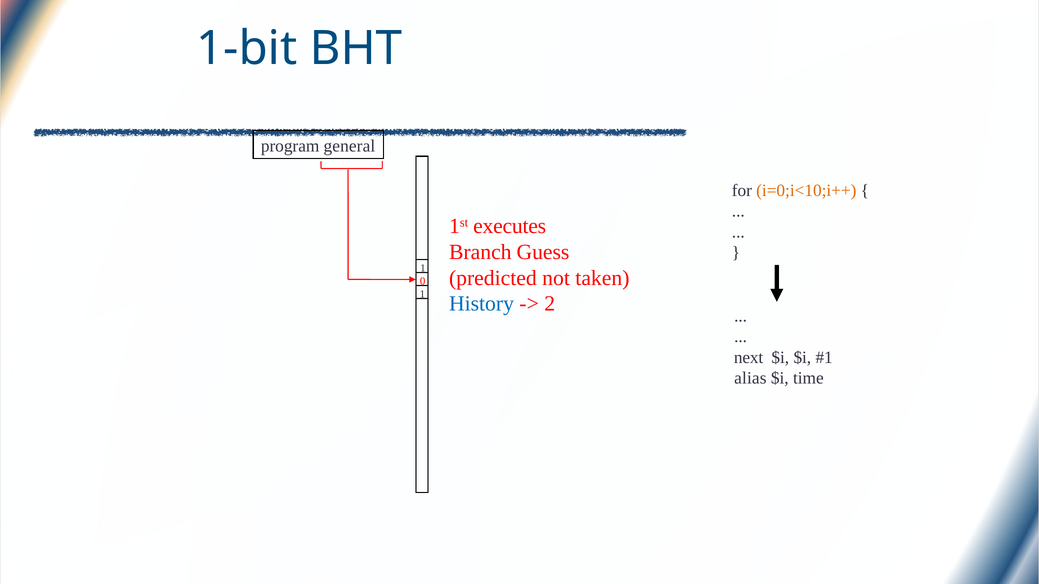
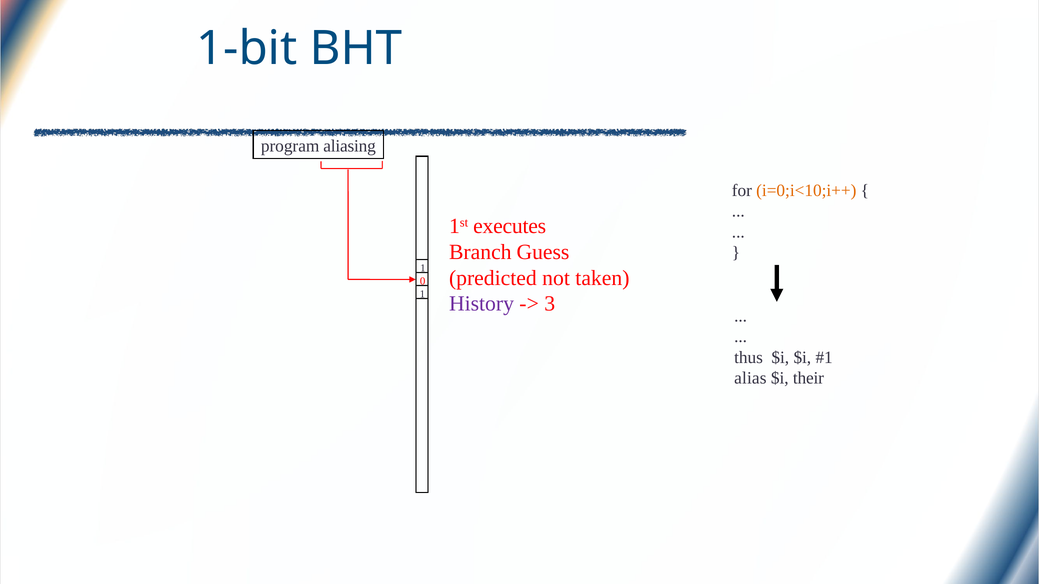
general: general -> aliasing (350, 146)
History colour: blue -> purple (482, 304)
2: 2 -> 3 (550, 304)
next: next -> thus (749, 358)
time: time -> their (808, 378)
